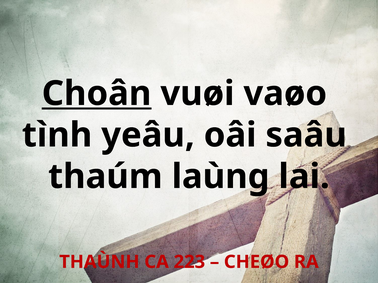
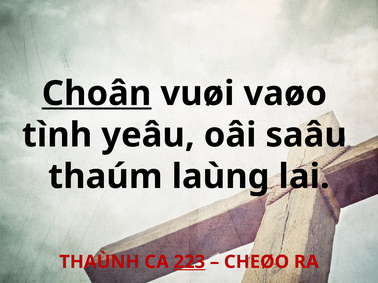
223 underline: none -> present (189, 262)
